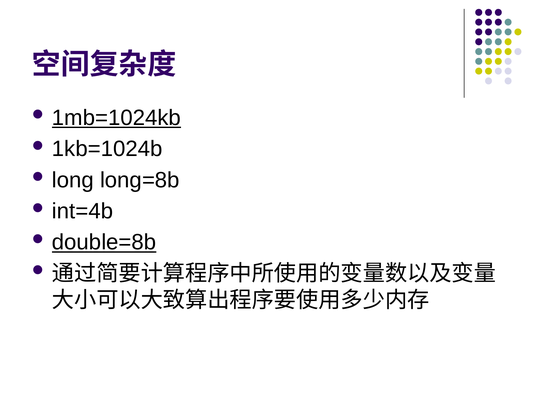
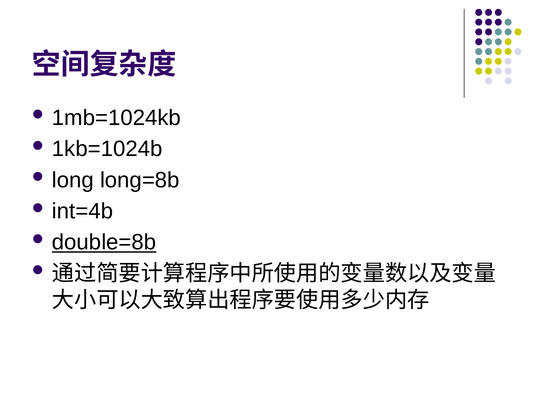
1mb=1024kb underline: present -> none (116, 118)
